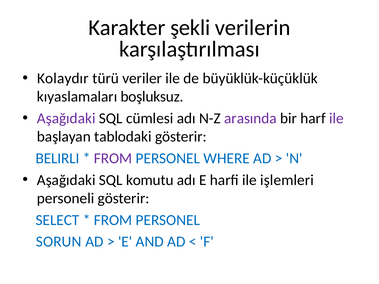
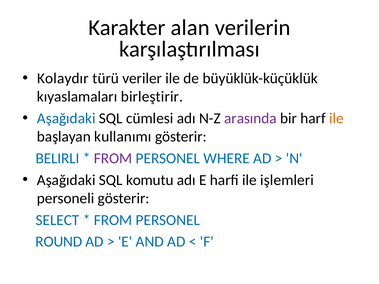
şekli: şekli -> alan (190, 28)
boşluksuz: boşluksuz -> birleştirir (152, 97)
Aşağıdaki colour: purple -> blue (66, 118)
ile colour: purple -> orange (336, 118)
tablodaki: tablodaki -> kullanımı (123, 137)
SORUN: SORUN -> ROUND (59, 242)
